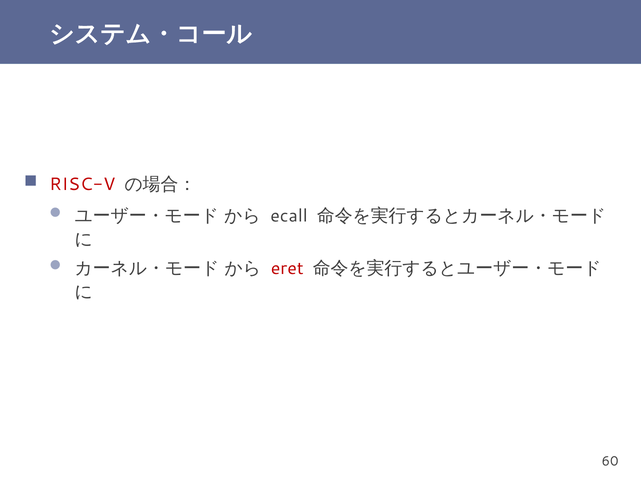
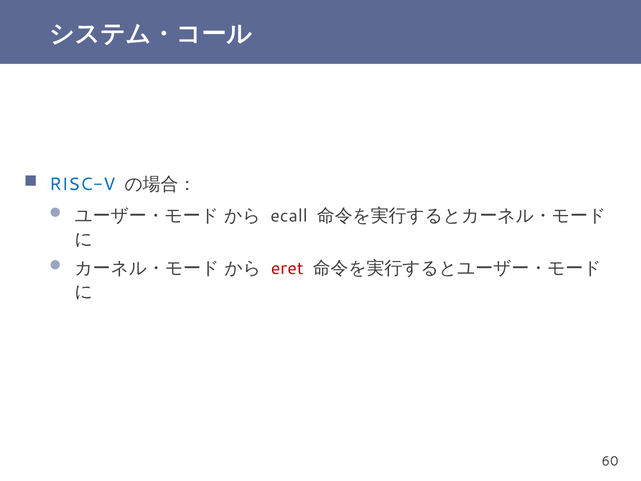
RISC-V colour: red -> blue (82, 184)
